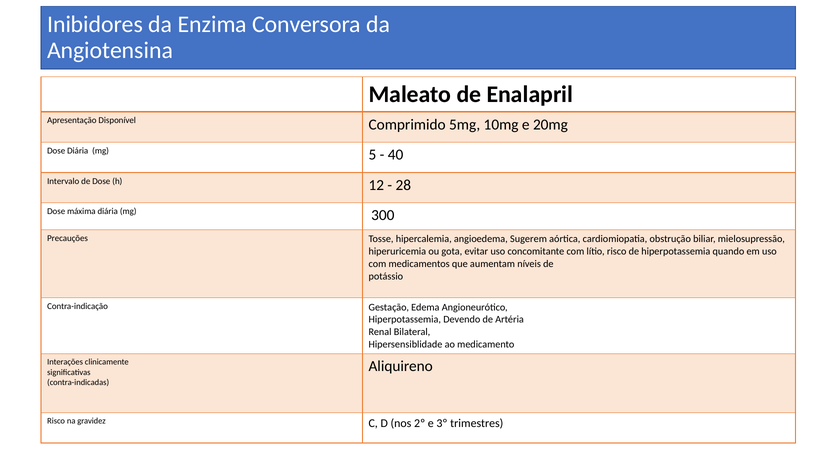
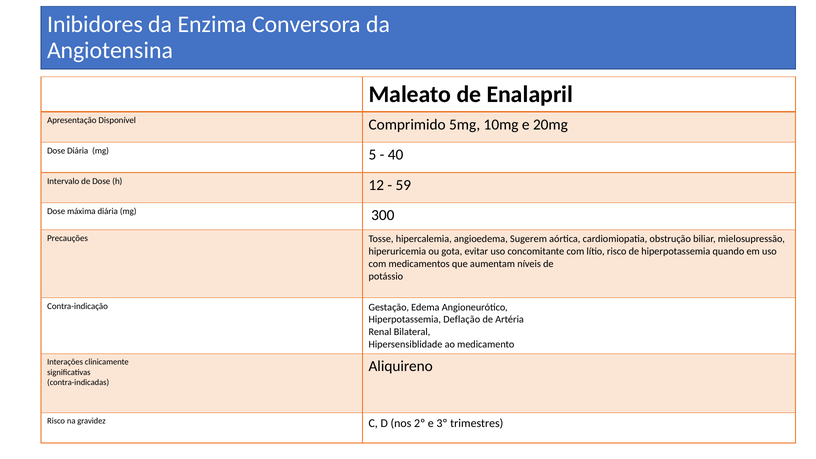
28: 28 -> 59 (403, 185)
Devendo: Devendo -> Deflação (462, 320)
